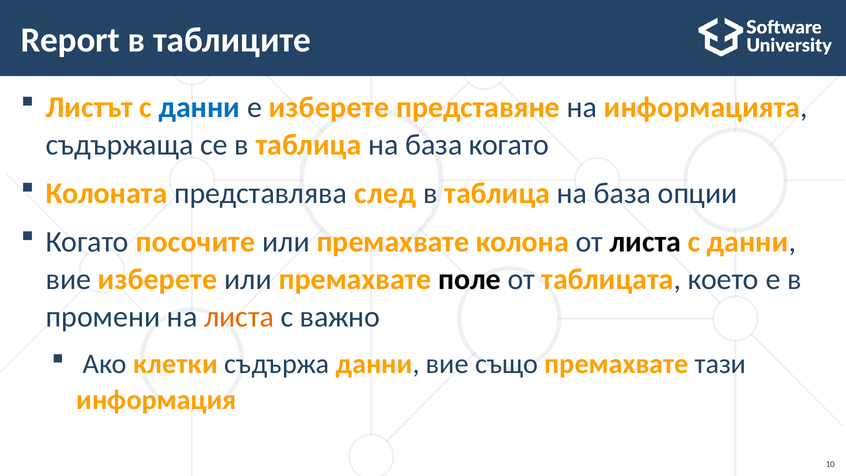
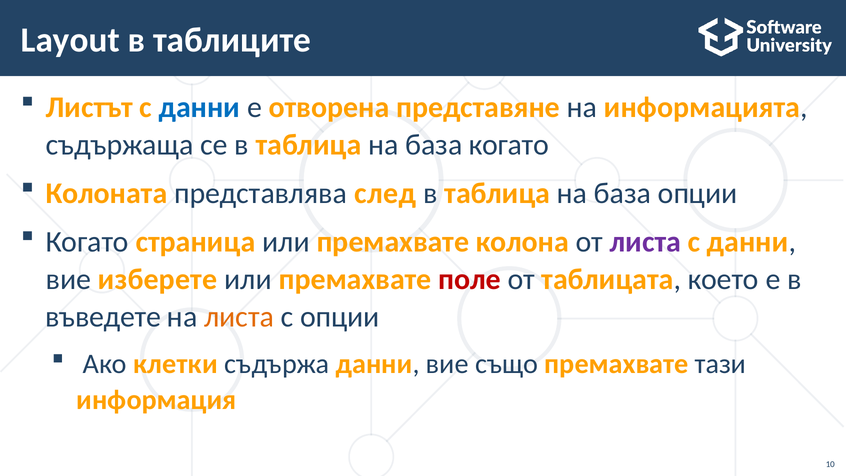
Report: Report -> Layout (70, 40)
е изберете: изберете -> отворена (329, 107)
посочите: посочите -> страница (195, 242)
листа colour: black -> purple (645, 242)
поле colour: black -> red (469, 279)
промени: промени -> въведете (103, 317)
с важно: важно -> опции (340, 317)
